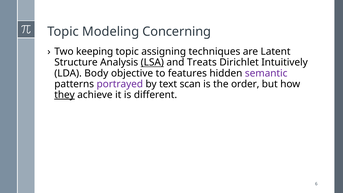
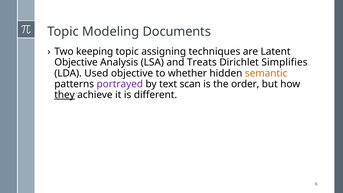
Concerning: Concerning -> Documents (177, 32)
Structure: Structure -> Objective (76, 62)
LSA underline: present -> none (152, 62)
Intuitively: Intuitively -> Simplifies (284, 62)
Body: Body -> Used (96, 73)
features: features -> whether (187, 73)
semantic colour: purple -> orange (266, 73)
